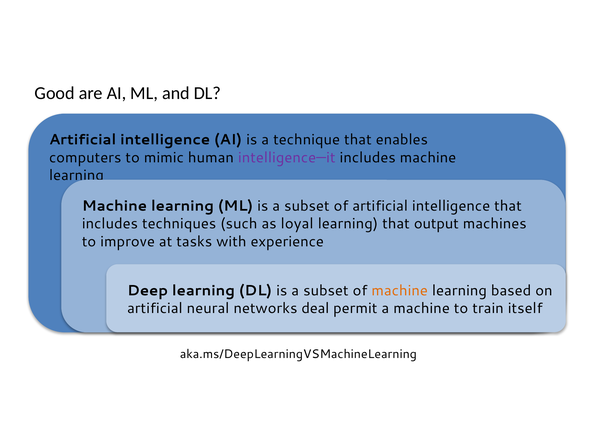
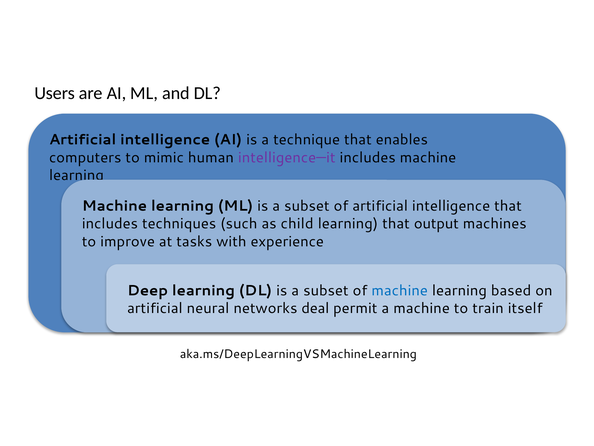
Good: Good -> Users (55, 93)
loyal: loyal -> child (297, 223)
machine colour: orange -> blue (400, 290)
